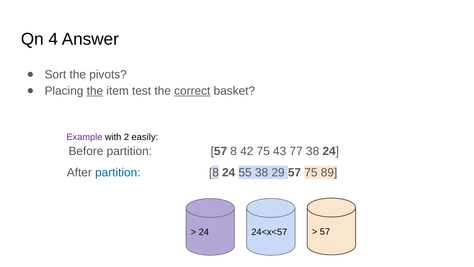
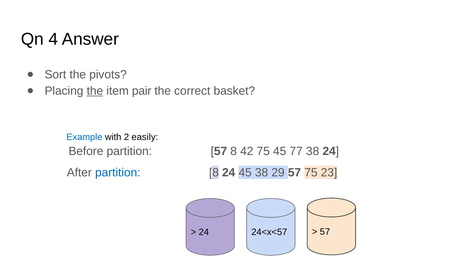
test: test -> pair (142, 91)
correct underline: present -> none (192, 91)
Example colour: purple -> blue (84, 137)
75 43: 43 -> 45 (280, 151)
24 55: 55 -> 45 (245, 172)
89: 89 -> 23 (329, 172)
